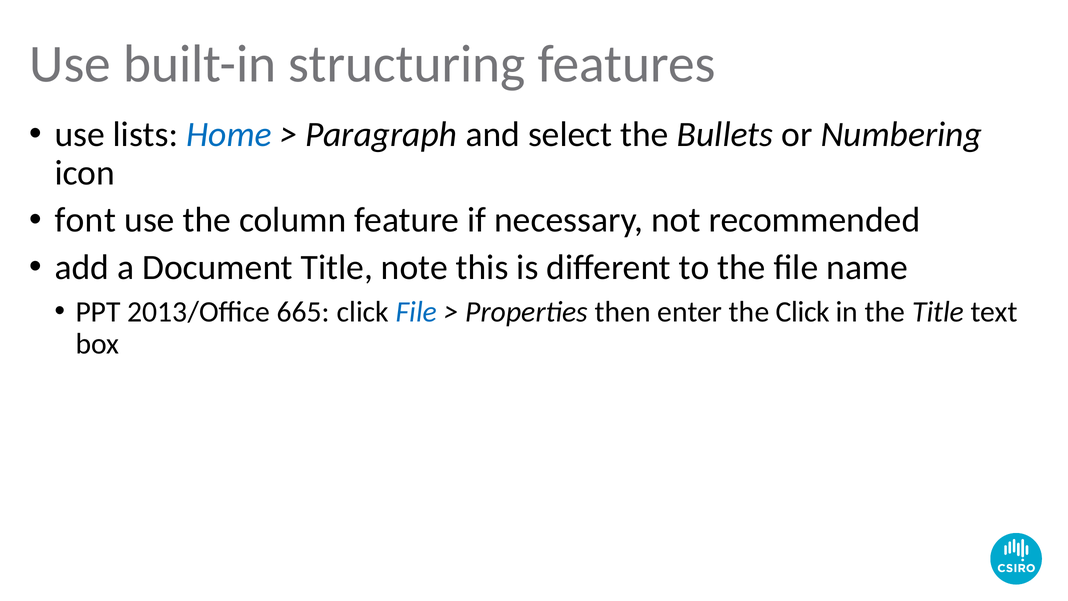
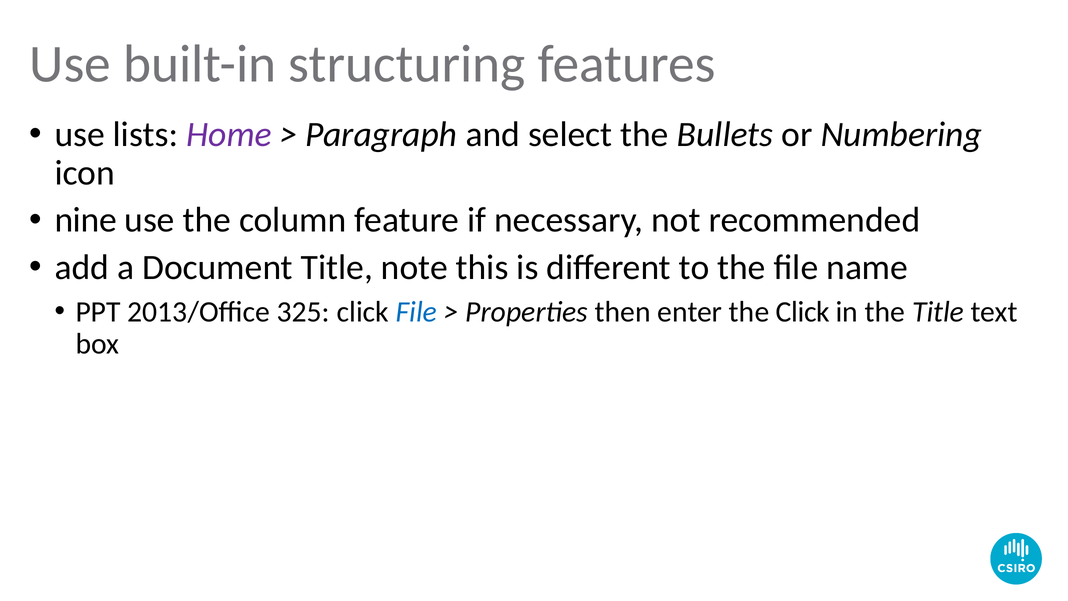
Home colour: blue -> purple (229, 134)
font: font -> nine (86, 220)
665: 665 -> 325 (303, 312)
